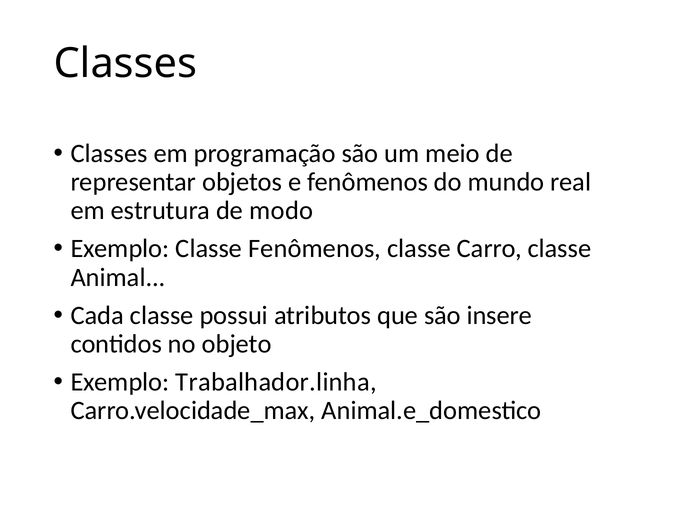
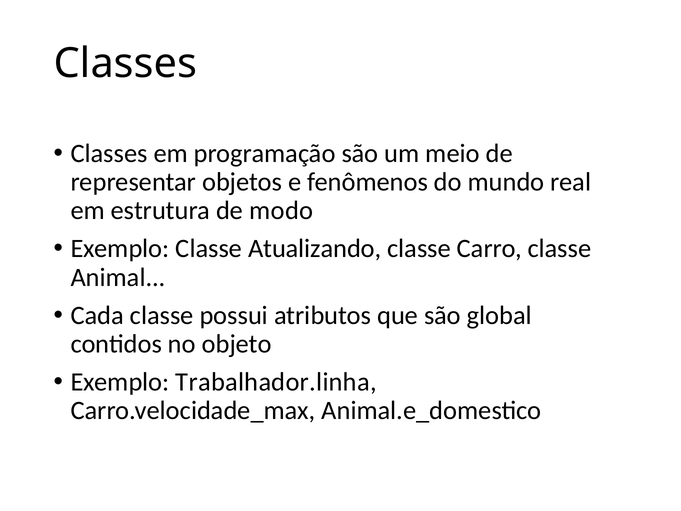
Classe Fenômenos: Fenômenos -> Atualizando (315, 249)
insere: insere -> global (499, 315)
